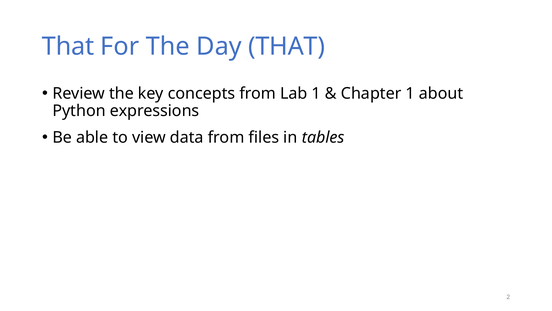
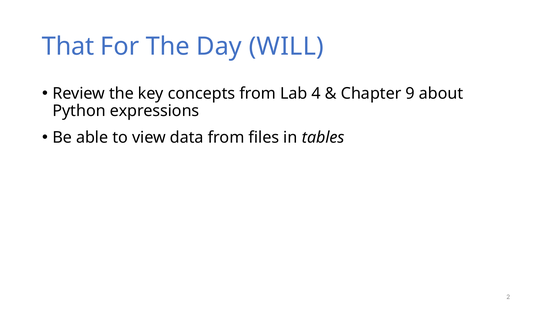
Day THAT: THAT -> WILL (286, 46)
Lab 1: 1 -> 4 (316, 93)
Chapter 1: 1 -> 9 (410, 93)
